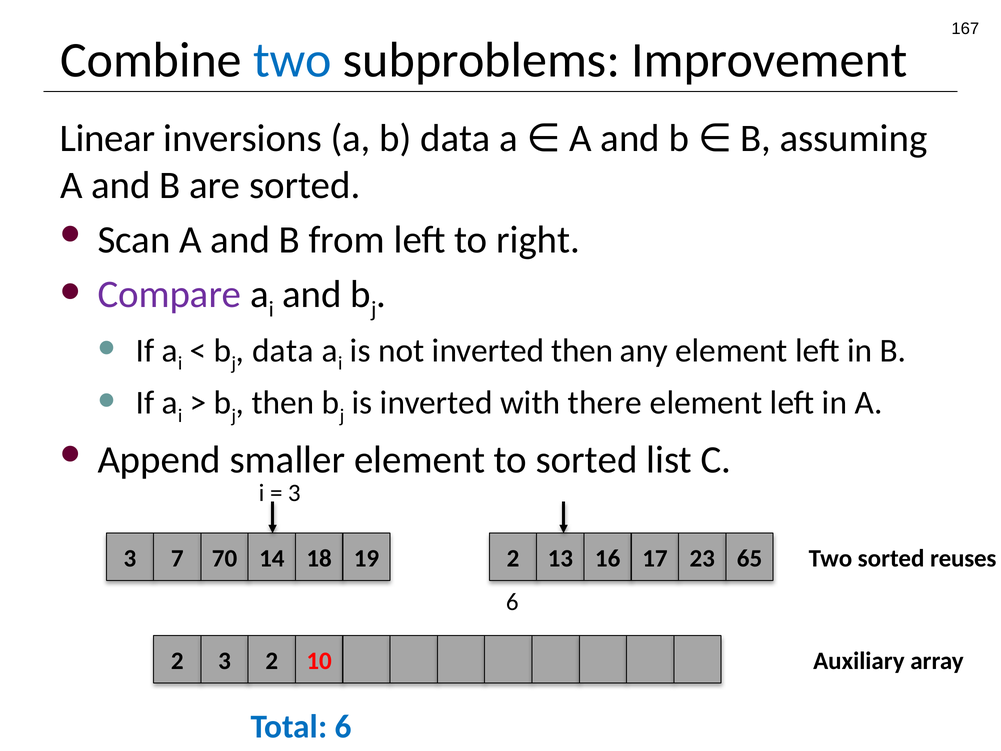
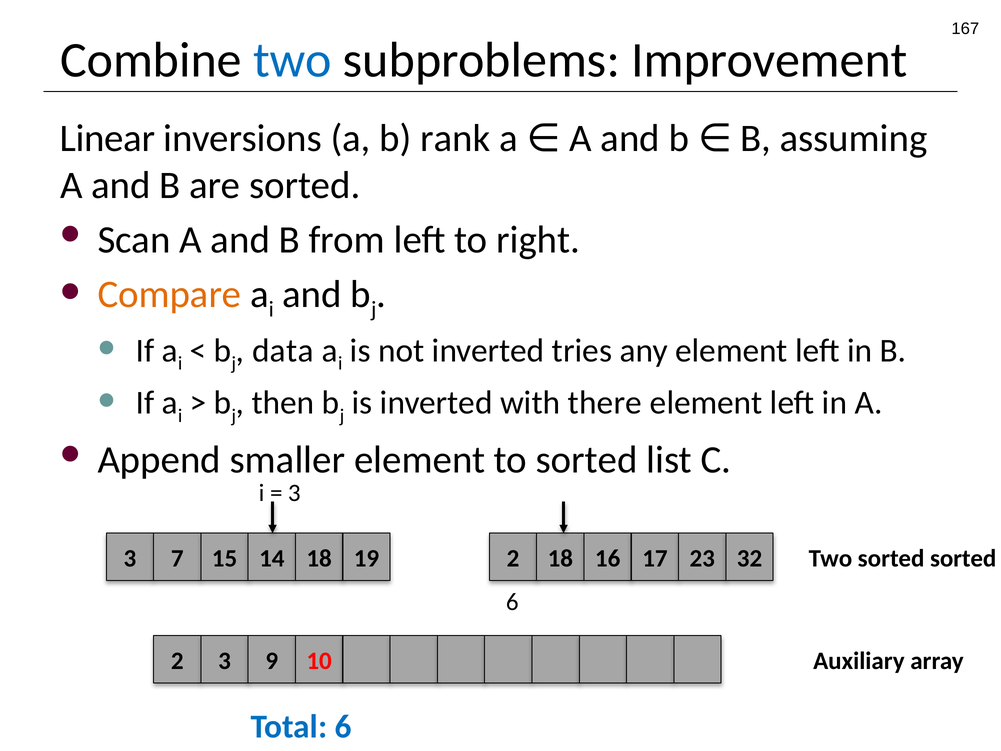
b data: data -> rank (455, 138)
Compare colour: purple -> orange (169, 294)
inverted then: then -> tries (582, 350)
sorted reuses: reuses -> sorted (963, 558)
70: 70 -> 15 (225, 558)
2 13: 13 -> 18 (560, 558)
65: 65 -> 32 (750, 558)
3 2: 2 -> 9 (272, 661)
